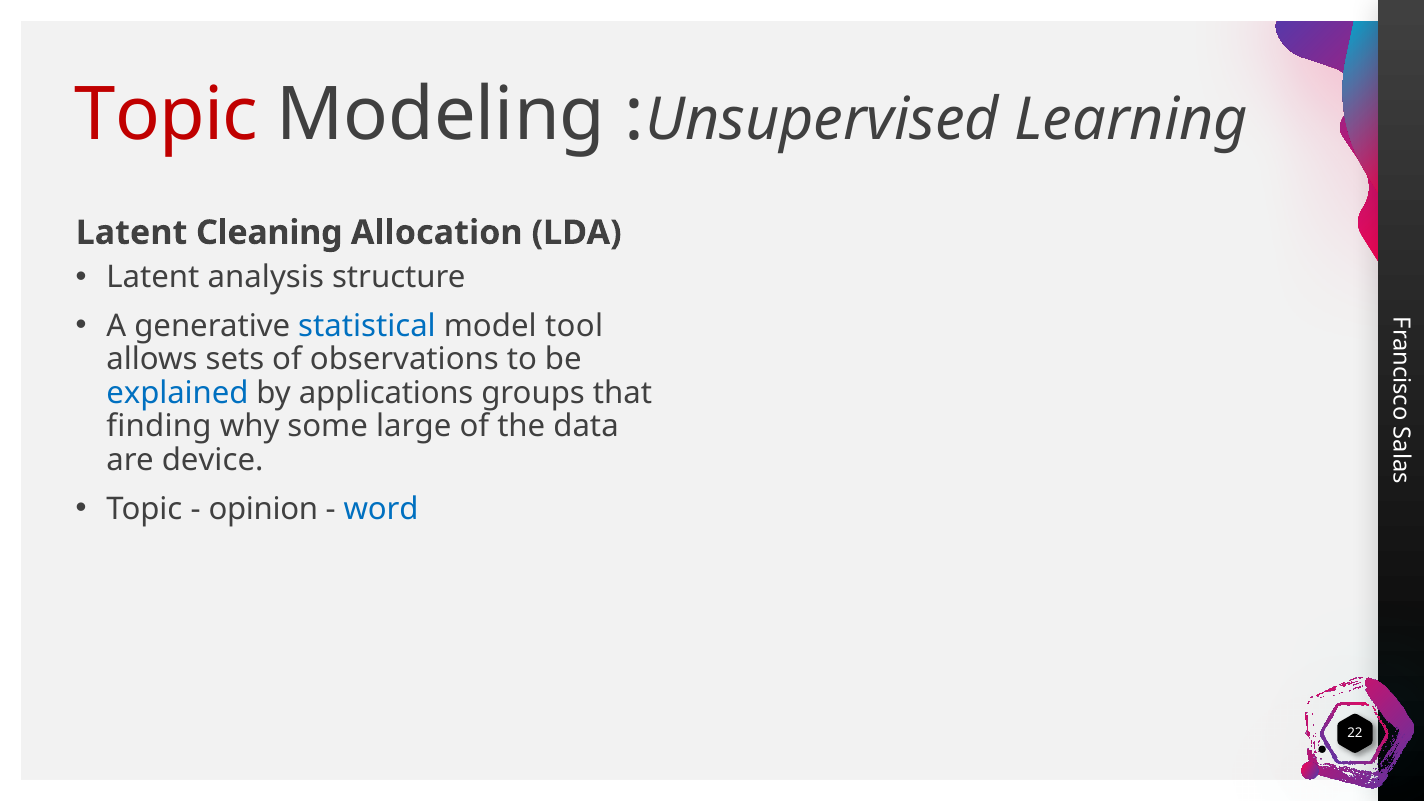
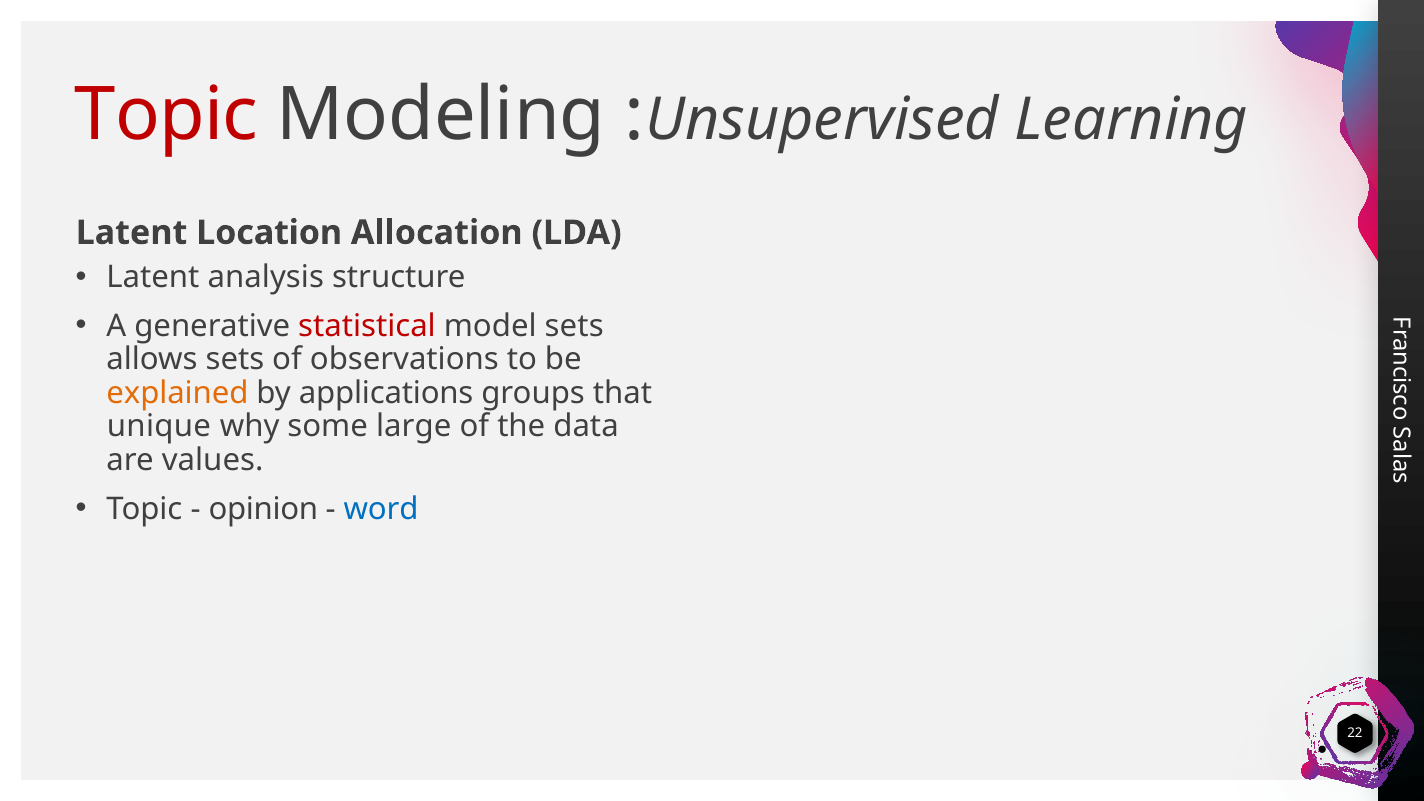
Cleaning: Cleaning -> Location (269, 233)
statistical colour: blue -> red (367, 326)
model tool: tool -> sets (574, 326)
explained colour: blue -> orange (177, 393)
finding: finding -> unique (159, 427)
device: device -> values (213, 460)
